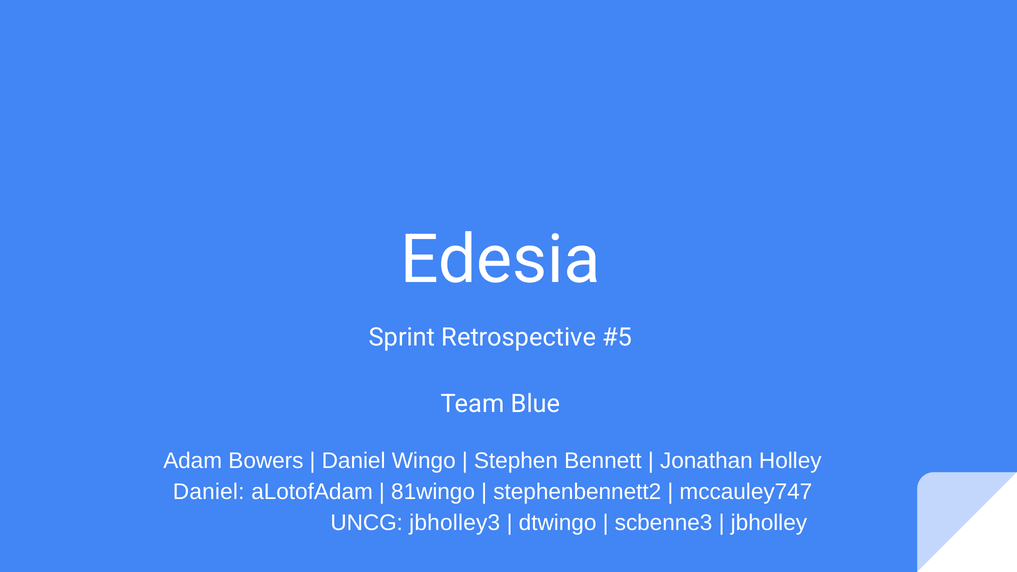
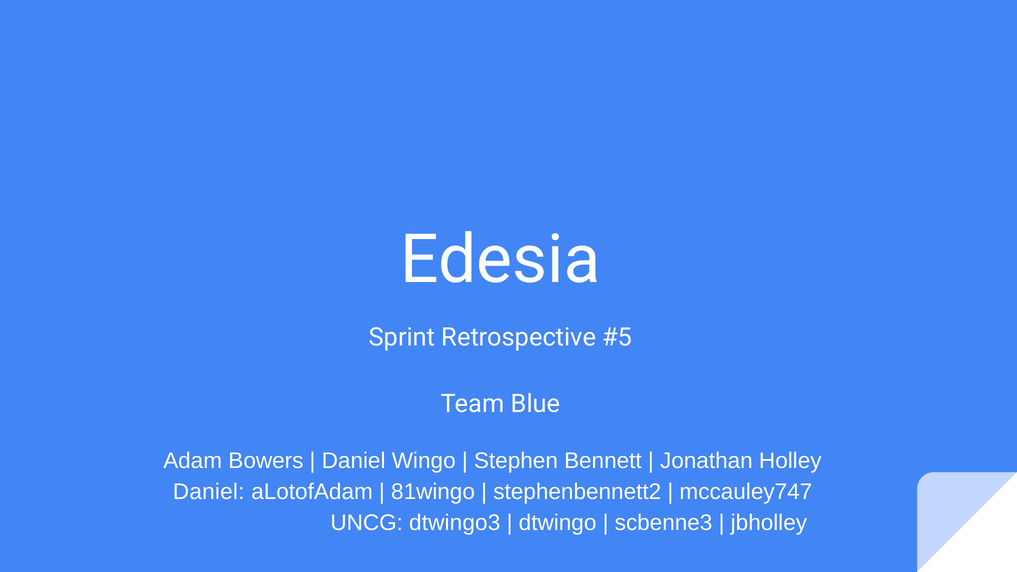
jbholley3: jbholley3 -> dtwingo3 (455, 523)
